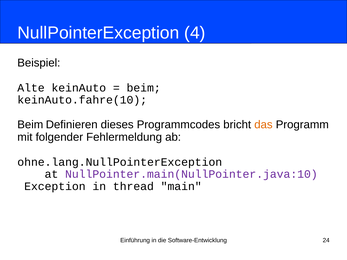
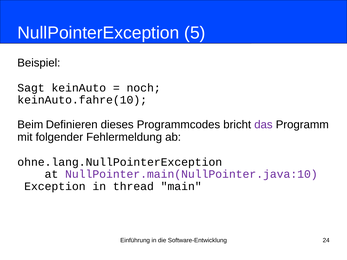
4: 4 -> 5 (195, 33)
Alte: Alte -> Sagt (31, 88)
beim: beim -> noch (144, 88)
das colour: orange -> purple (263, 125)
